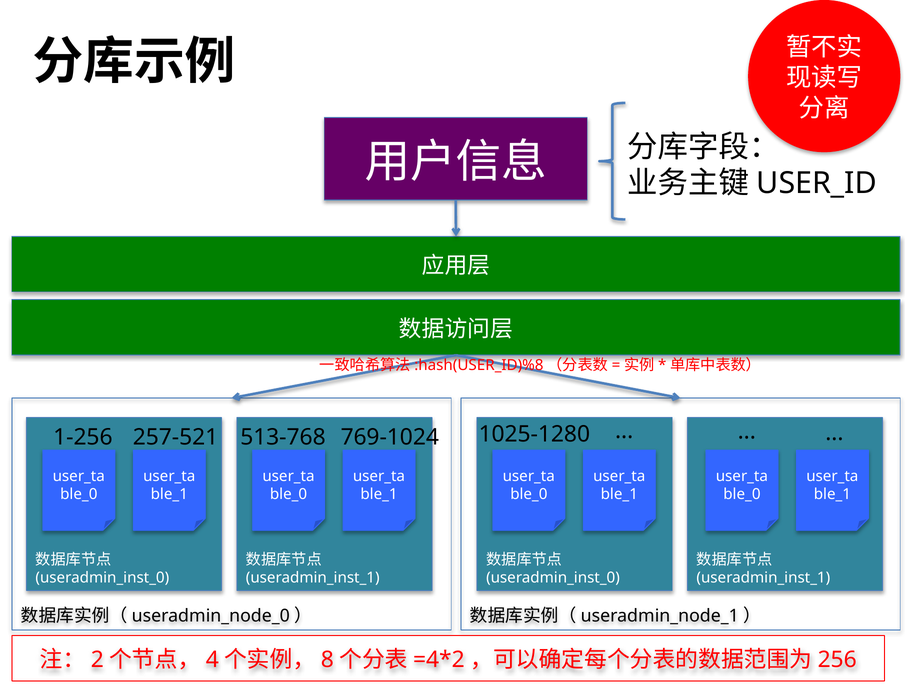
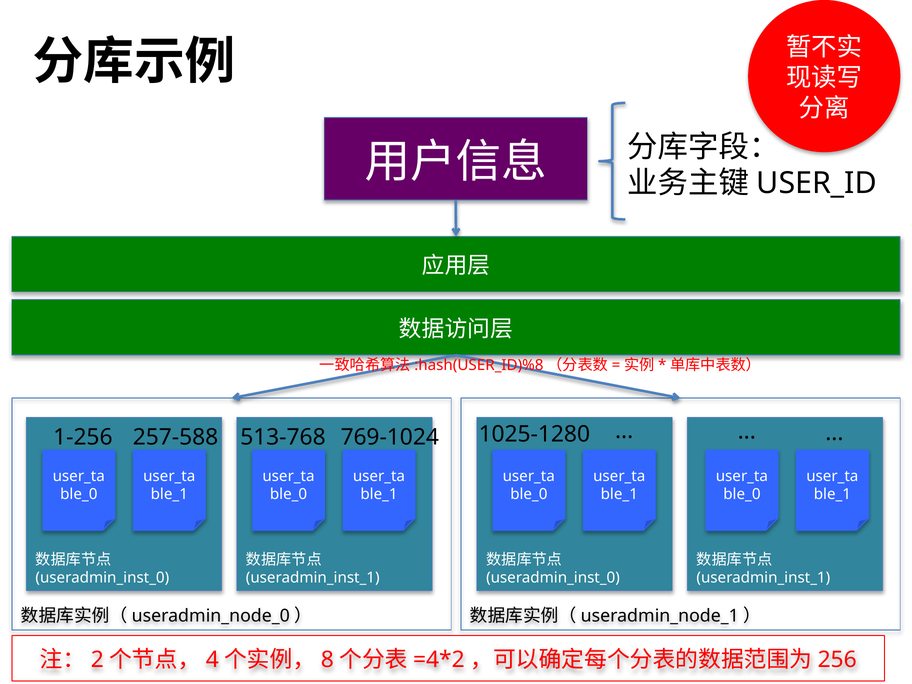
257-521: 257-521 -> 257-588 (176, 437)
